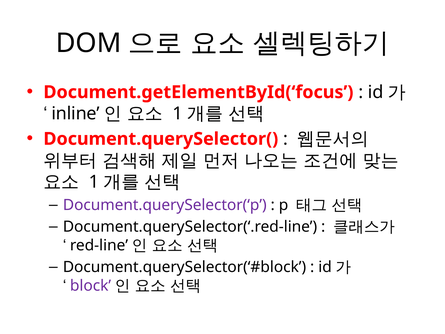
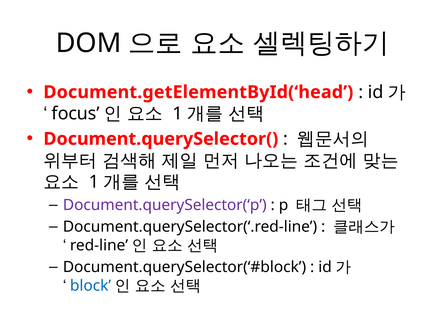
Document.getElementById(‘focus: Document.getElementById(‘focus -> Document.getElementById(‘head (198, 92)
inline: inline -> focus (76, 114)
block colour: purple -> blue (91, 285)
